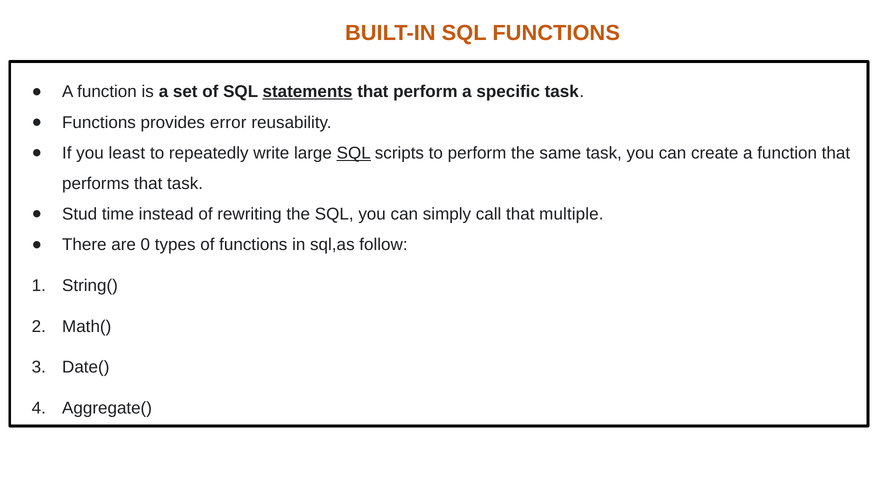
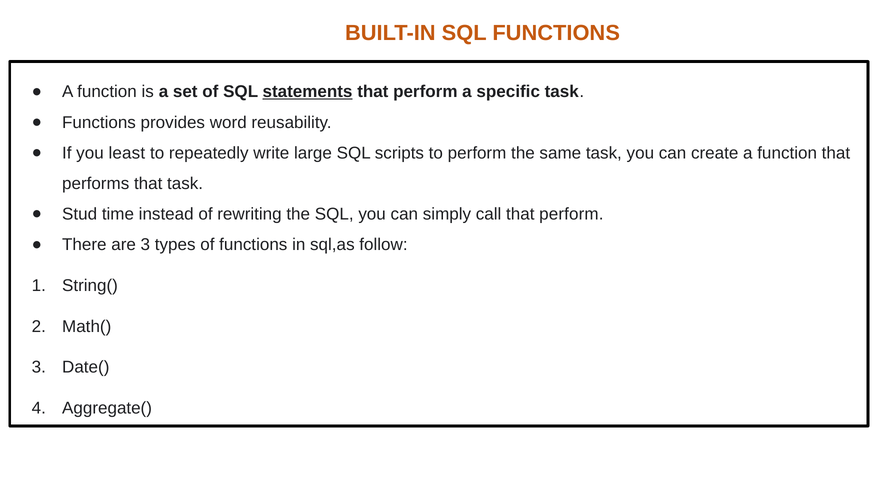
error: error -> word (228, 122)
SQL underline: present -> none (354, 153)
call that multiple: multiple -> perform (571, 214)
are 0: 0 -> 3 (145, 245)
